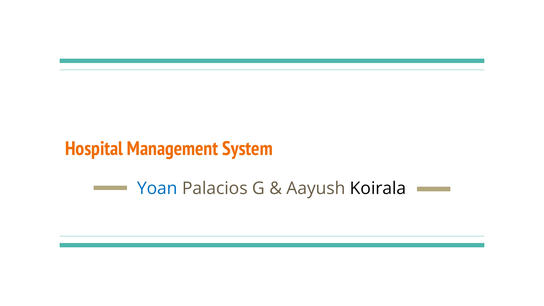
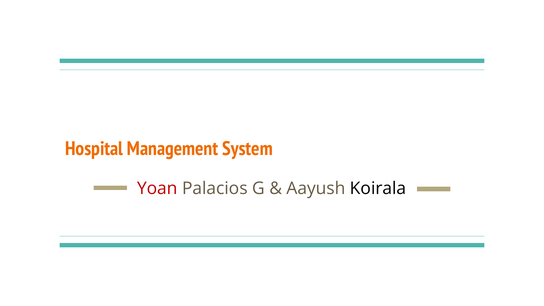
Yoan colour: blue -> red (157, 189)
